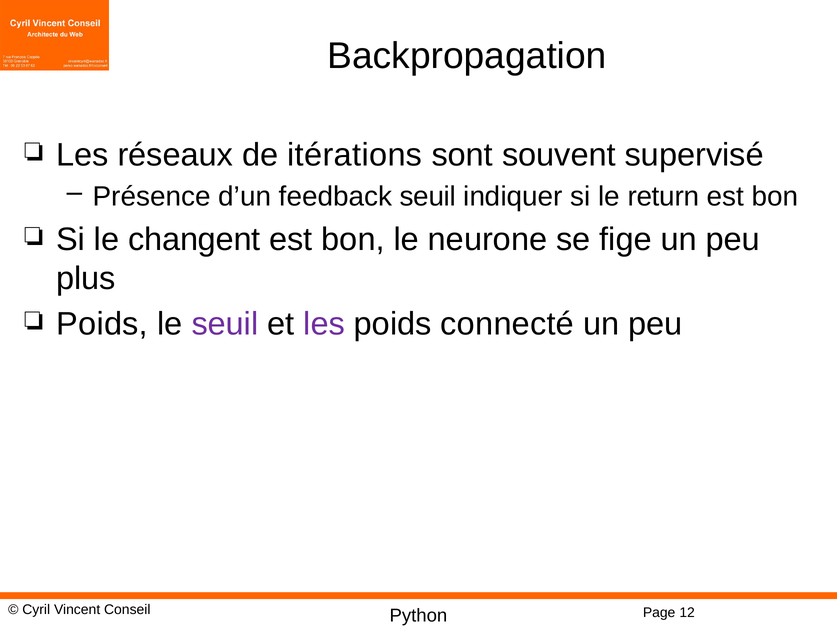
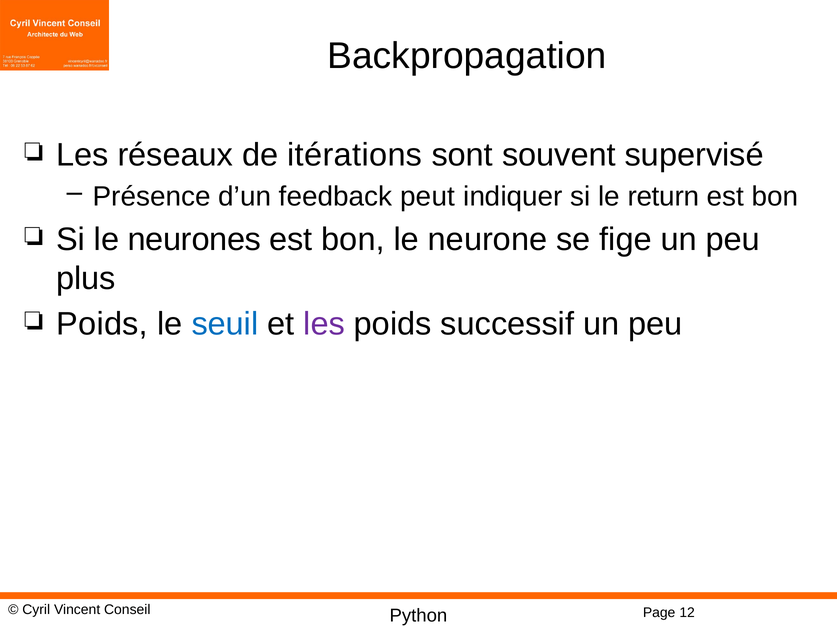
feedback seuil: seuil -> peut (428, 197)
changent: changent -> neurones (194, 240)
seuil colour: purple -> blue (225, 325)
connecté: connecté -> successif (507, 325)
